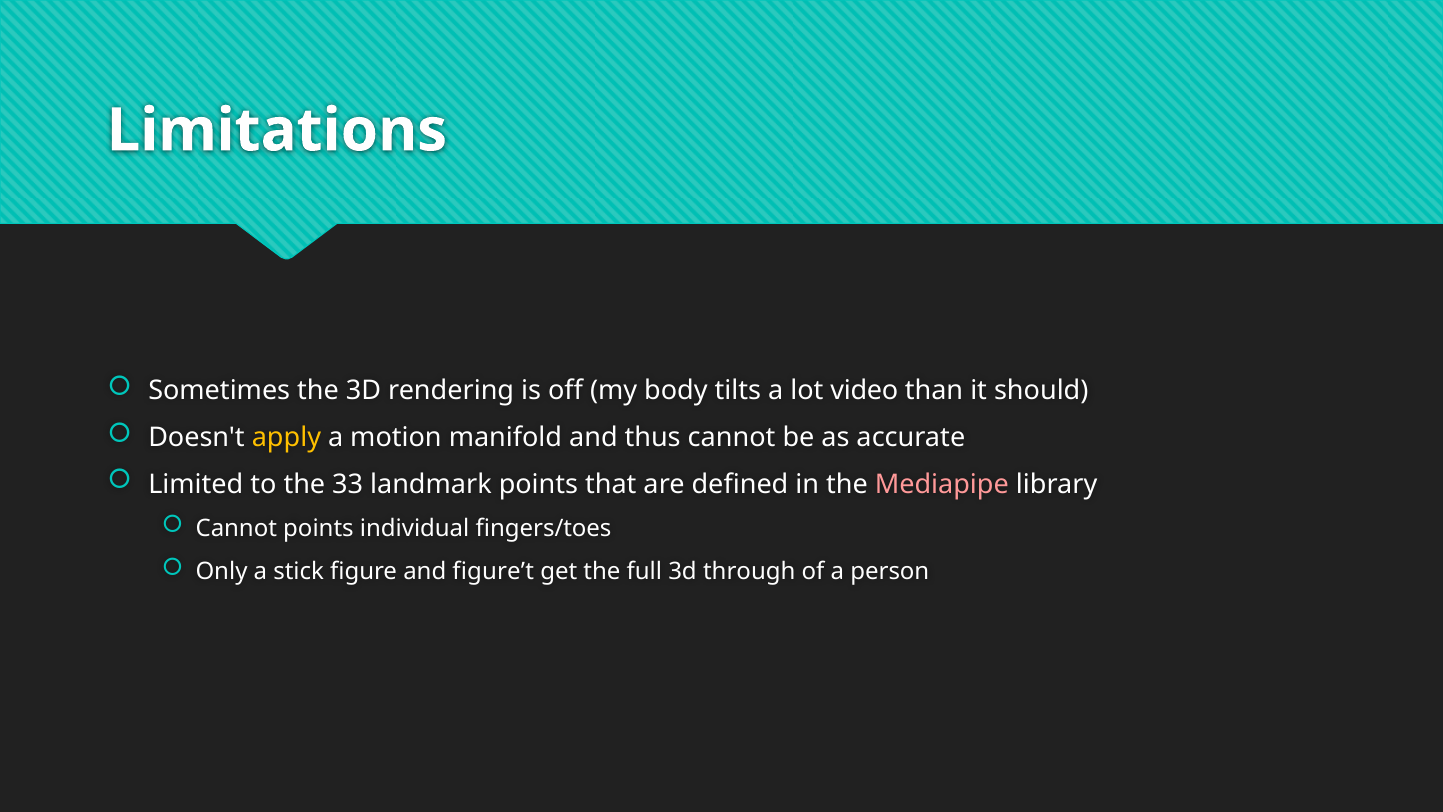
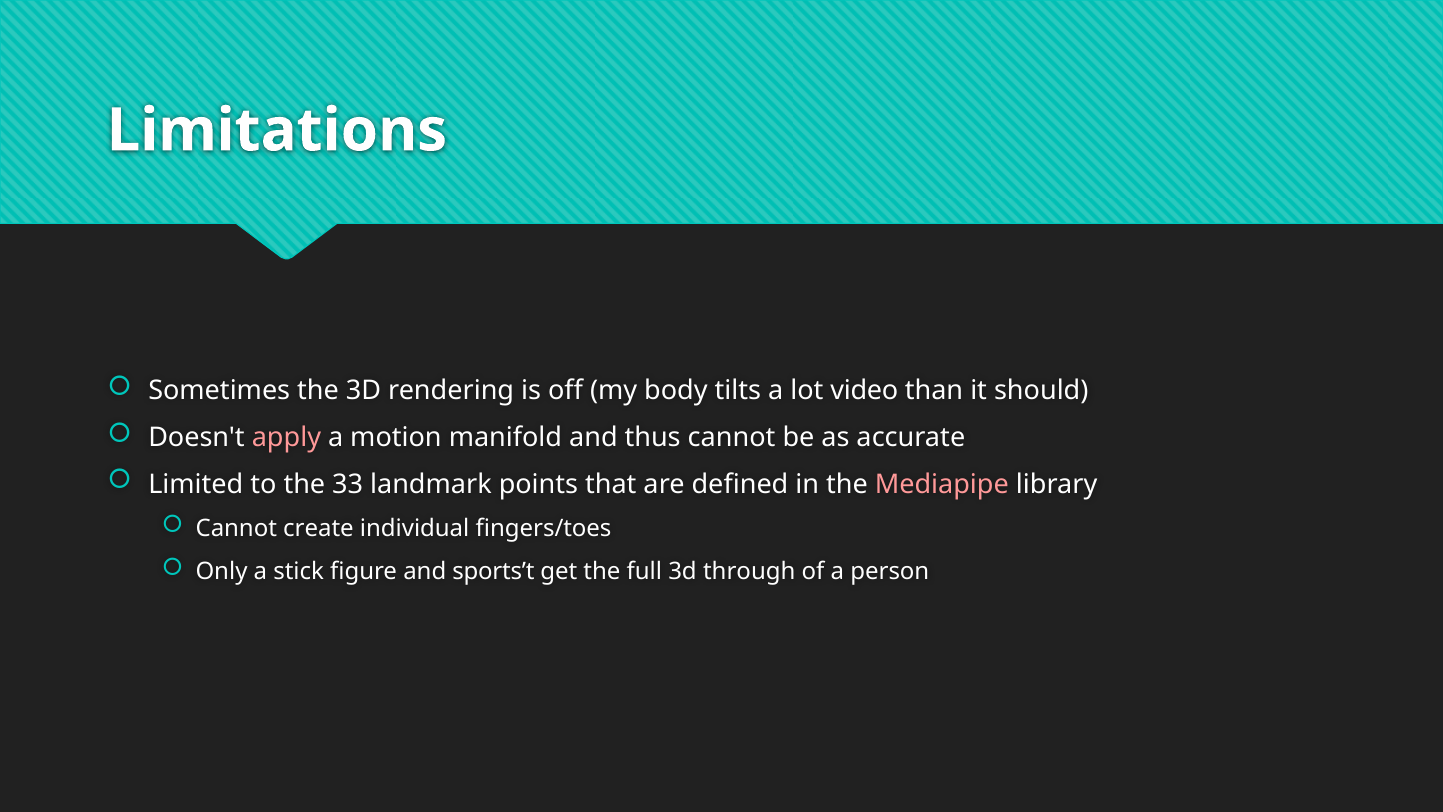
apply colour: yellow -> pink (286, 437)
Cannot points: points -> create (318, 529)
figure’t: figure’t -> sports’t (493, 571)
